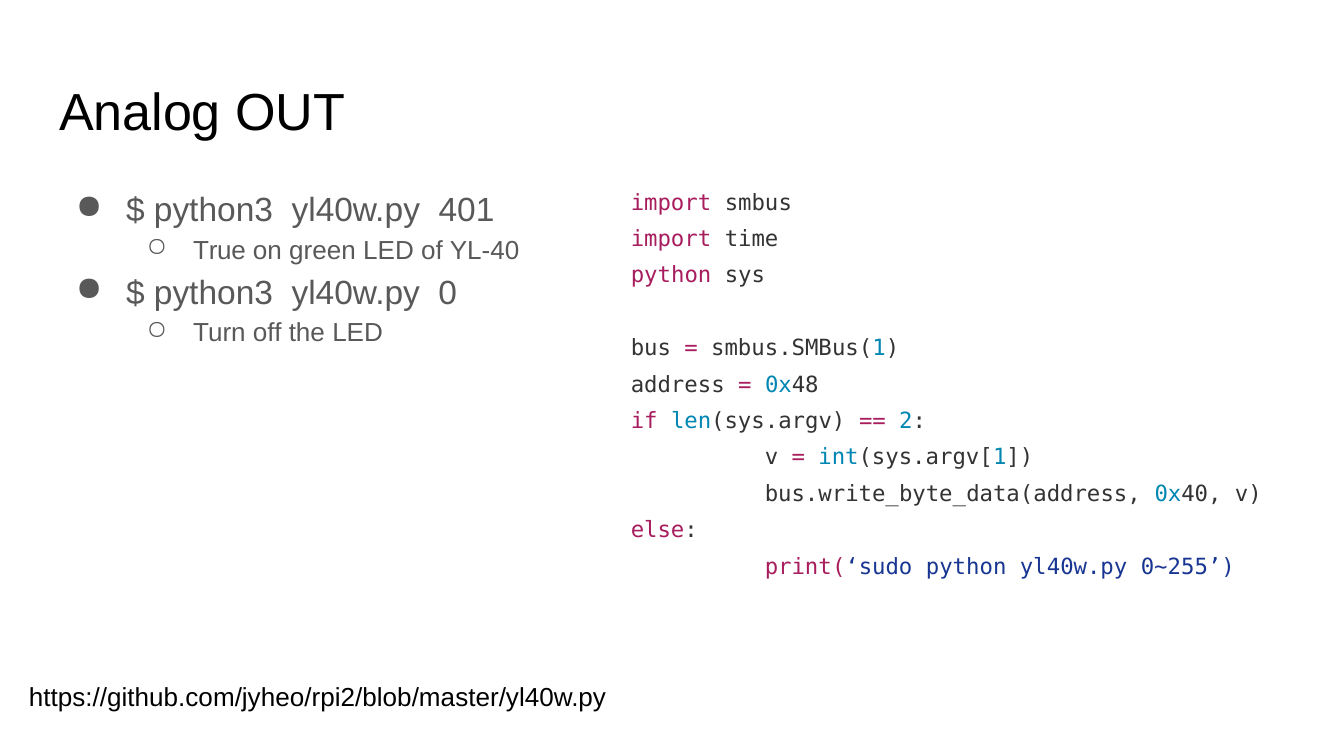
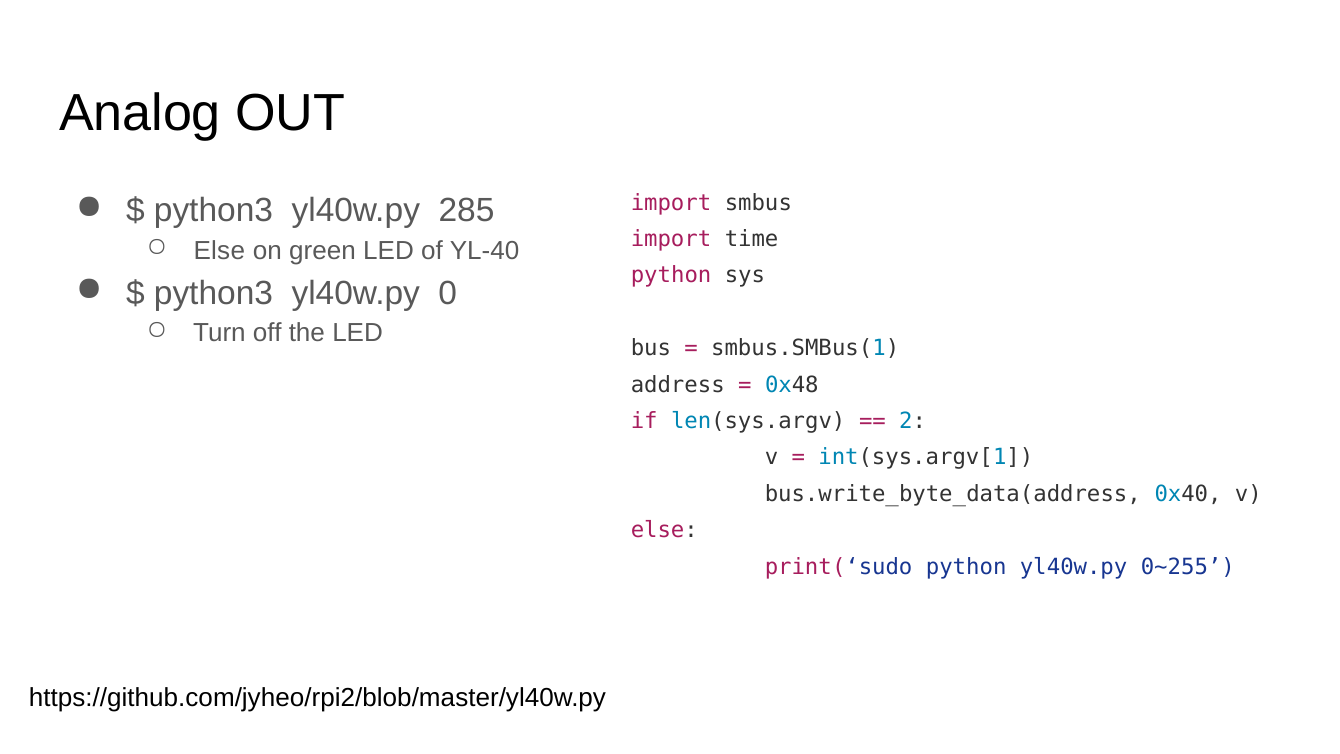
401: 401 -> 285 (467, 211)
True: True -> Else (219, 251)
